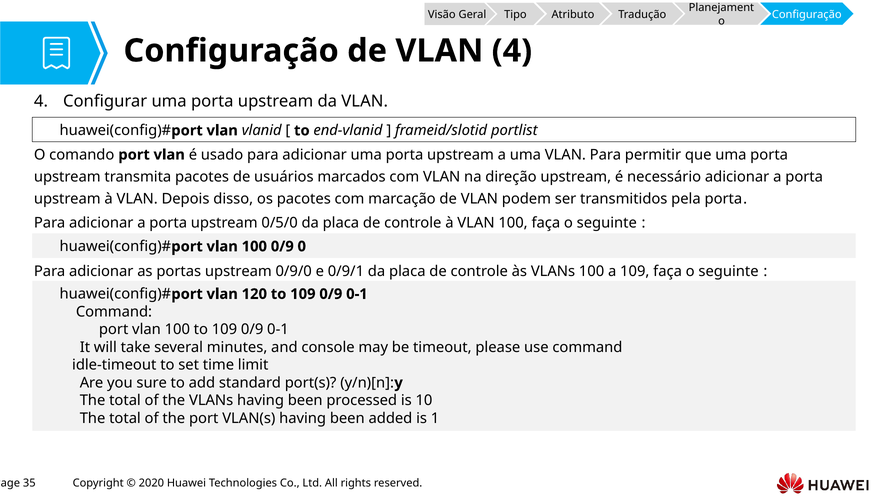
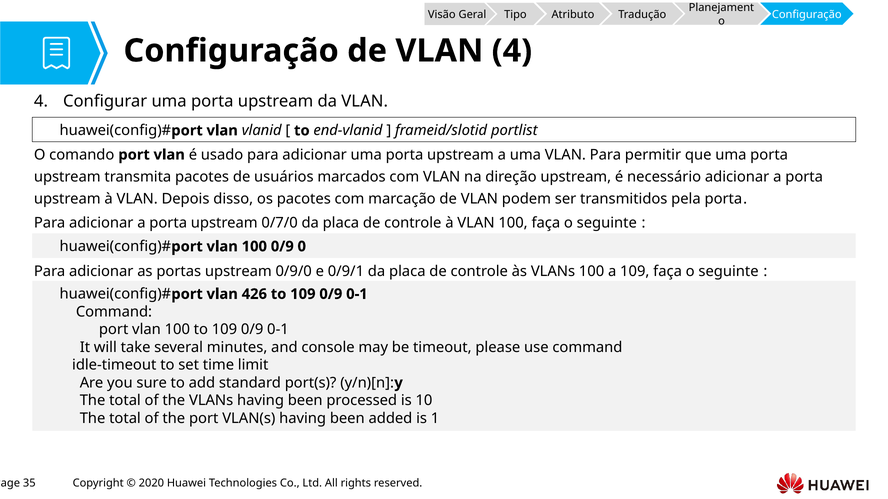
0/5/0: 0/5/0 -> 0/7/0 (280, 223)
120: 120 -> 426 (254, 294)
